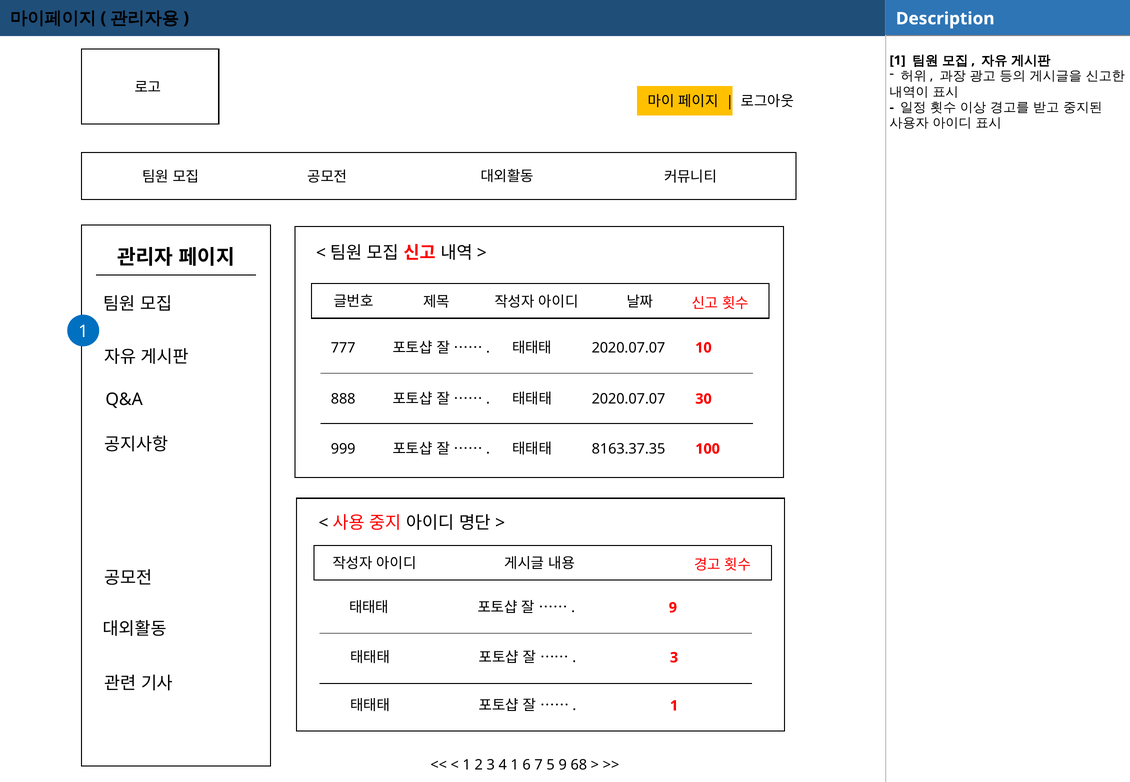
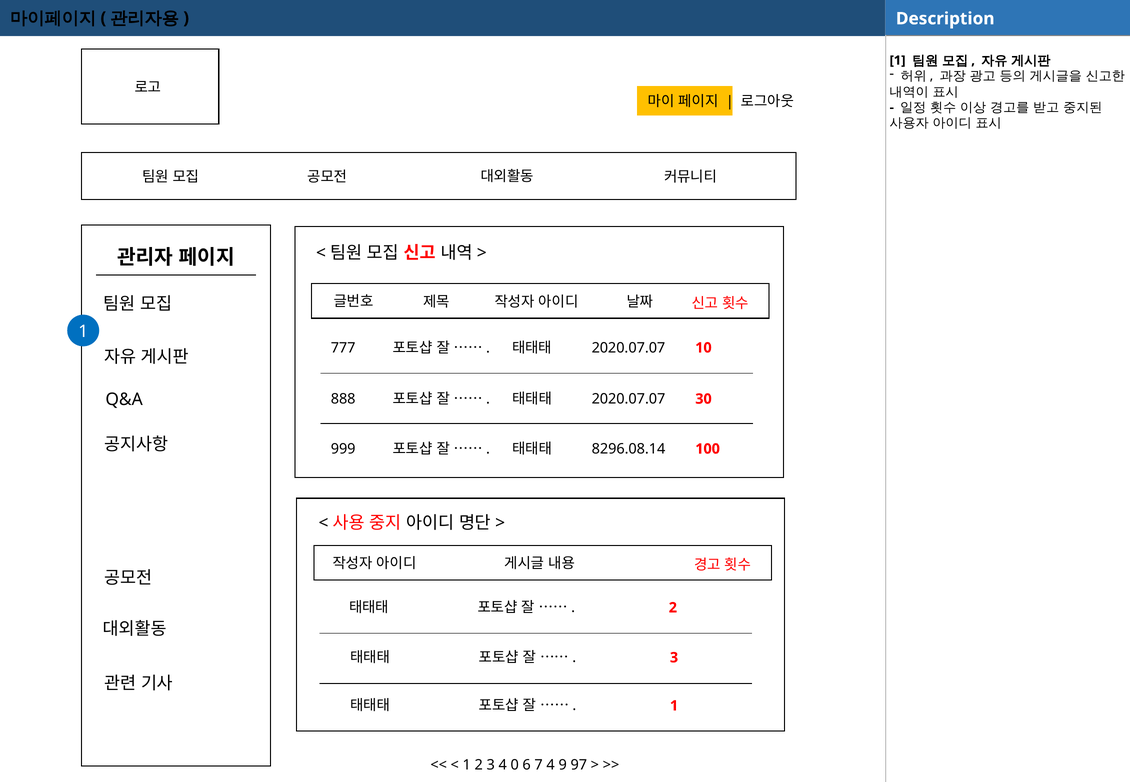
8163.37.35: 8163.37.35 -> 8296.08.14 (629, 449)
9: 9 -> 2 (673, 608)
4 1: 1 -> 0 (515, 765)
7 5: 5 -> 4 (551, 765)
68: 68 -> 97 (579, 765)
